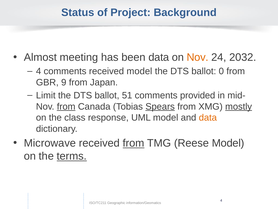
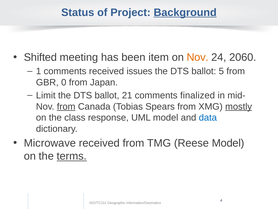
Background underline: none -> present (185, 12)
Almost: Almost -> Shifted (40, 57)
been data: data -> item (159, 57)
2032: 2032 -> 2060 (243, 57)
4: 4 -> 1 (39, 71)
received model: model -> issues (139, 71)
0: 0 -> 5 (221, 71)
9: 9 -> 0 (64, 82)
51: 51 -> 21 (127, 95)
provided: provided -> finalized (198, 95)
Spears underline: present -> none (160, 106)
data colour: orange -> blue (208, 117)
from underline: present -> none (134, 143)
